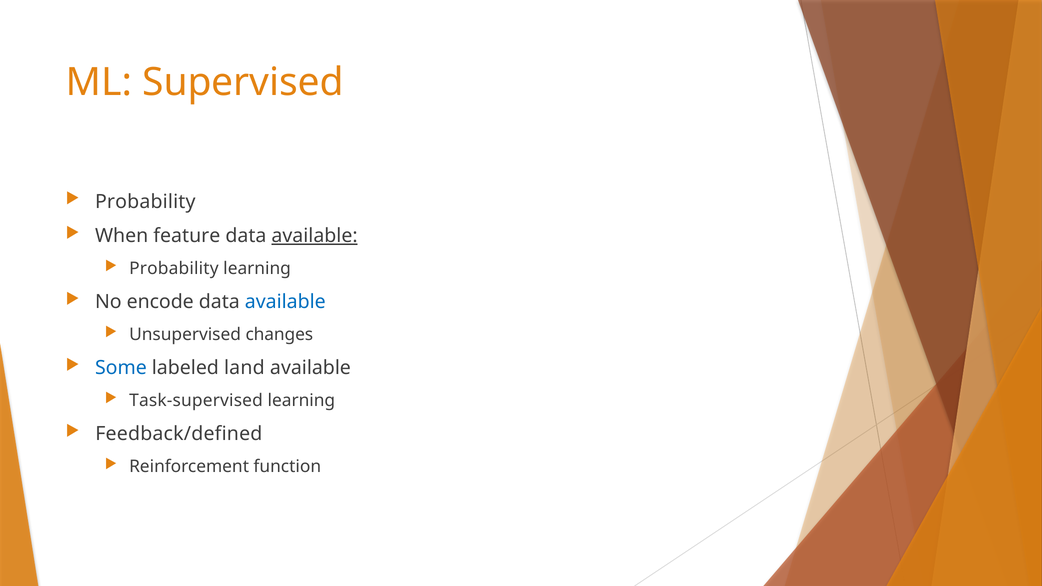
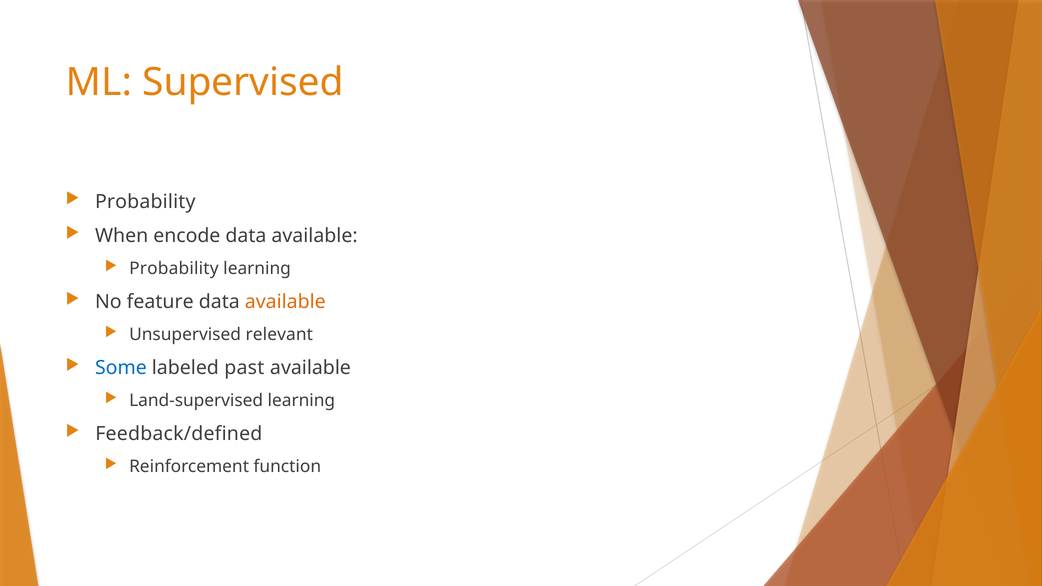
feature: feature -> encode (187, 236)
available underline: present -> none (315, 236)
encode: encode -> feature (160, 302)
available colour: blue -> orange (285, 302)
changes: changes -> relevant (279, 335)
land: land -> past (244, 368)
Task-supervised: Task-supervised -> Land-supervised (196, 401)
